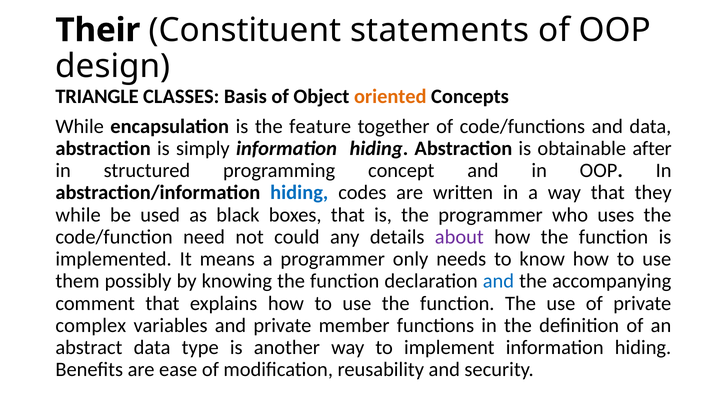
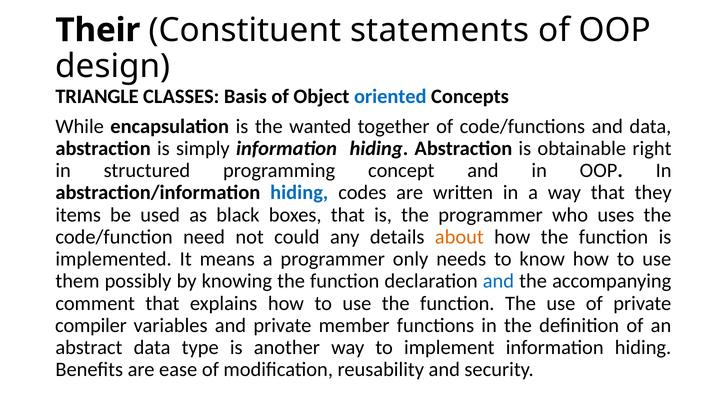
oriented colour: orange -> blue (390, 97)
feature: feature -> wanted (320, 126)
after: after -> right (652, 148)
while: while -> items (78, 215)
about colour: purple -> orange (459, 237)
complex: complex -> compiler (91, 325)
